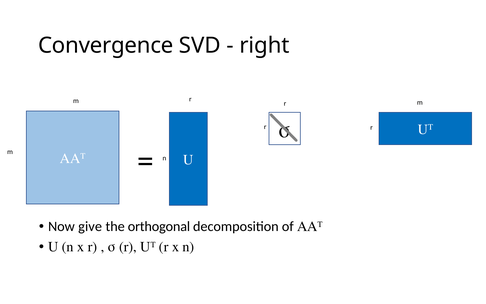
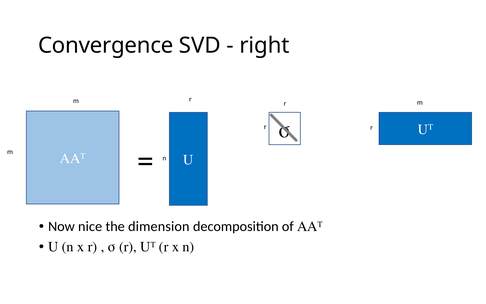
give: give -> nice (90, 226)
orthogonal: orthogonal -> dimension (159, 226)
